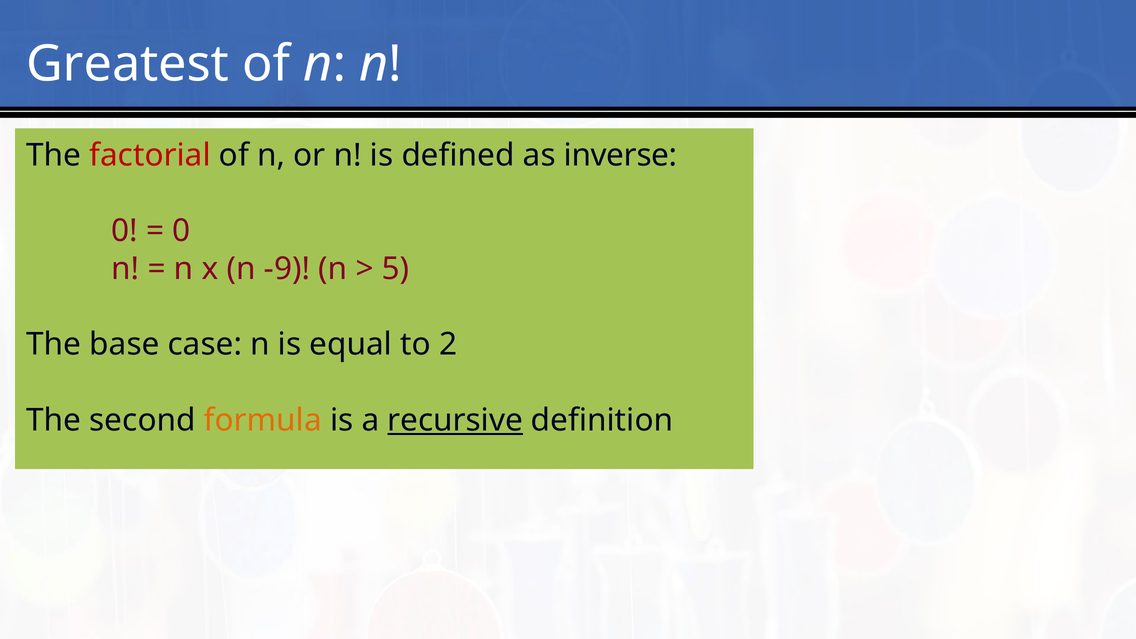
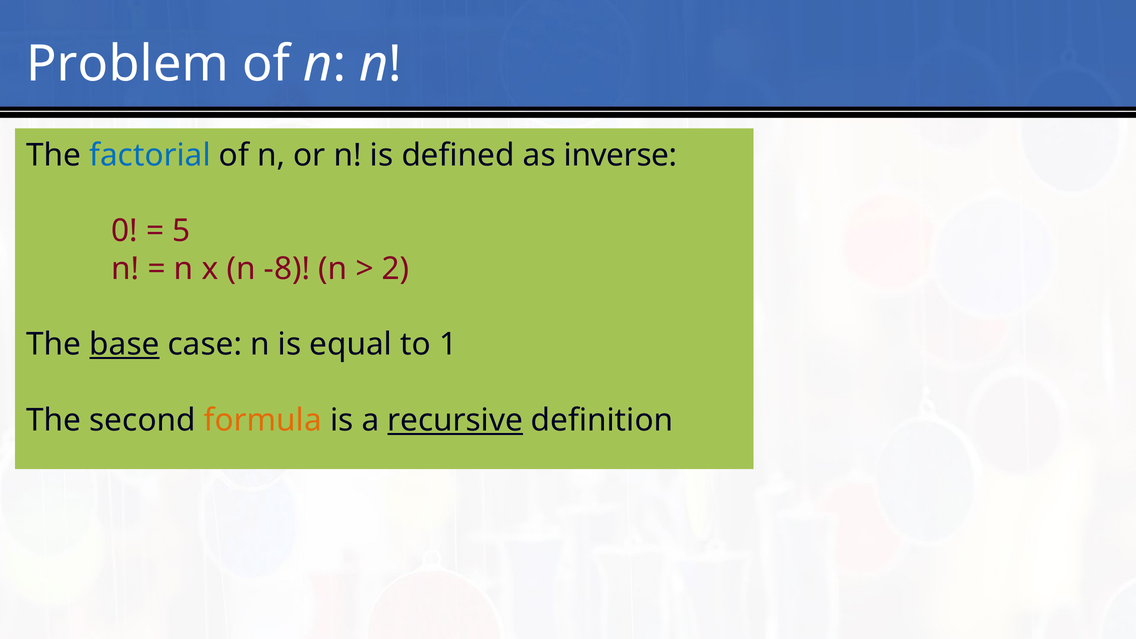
Greatest: Greatest -> Problem (128, 64)
factorial colour: red -> blue (150, 155)
0: 0 -> 5 (181, 231)
-9: -9 -> -8 (287, 269)
5: 5 -> 2 (396, 269)
base underline: none -> present (124, 345)
2: 2 -> 1 (448, 345)
